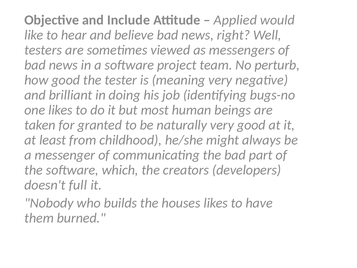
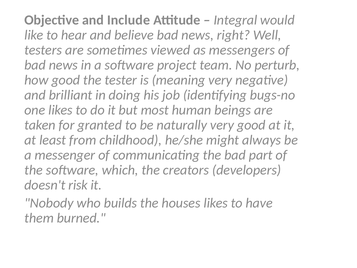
Applied: Applied -> Integral (235, 20)
full: full -> risk (78, 185)
